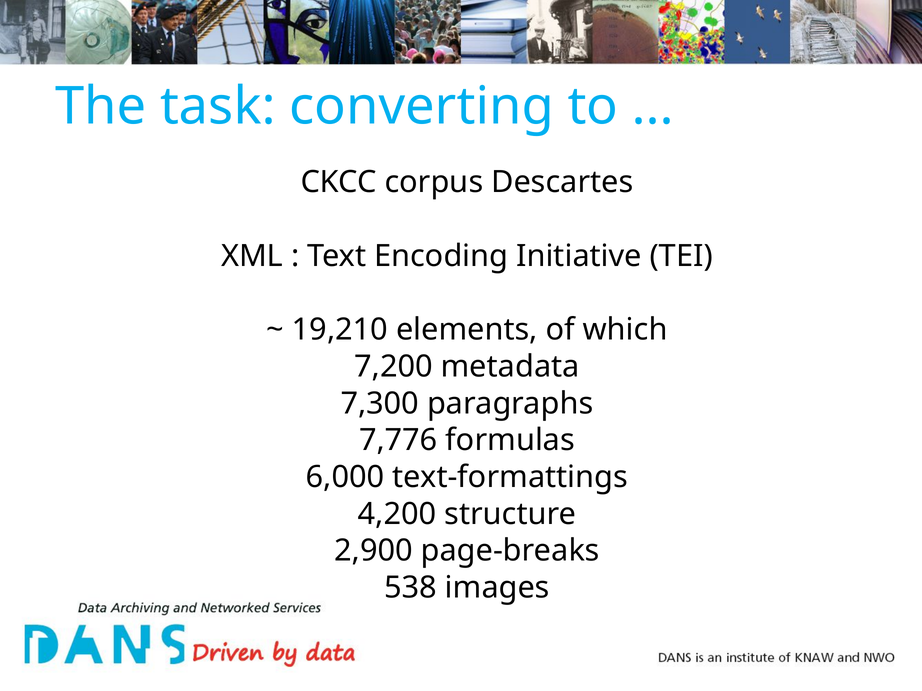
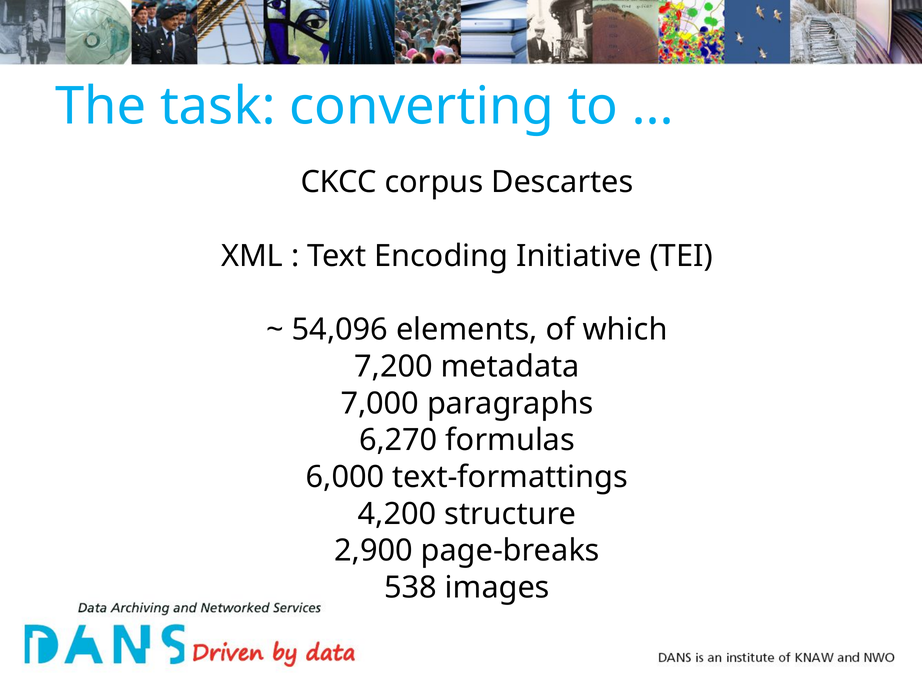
19,210: 19,210 -> 54,096 (340, 330)
7,300: 7,300 -> 7,000 (380, 404)
7,776: 7,776 -> 6,270 (398, 441)
